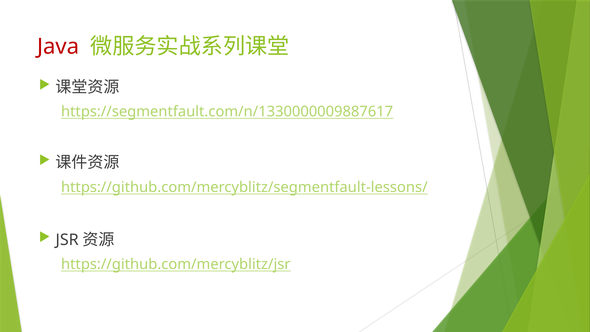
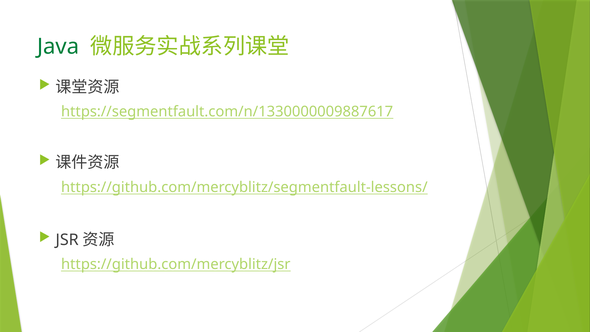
Java colour: red -> green (58, 47)
